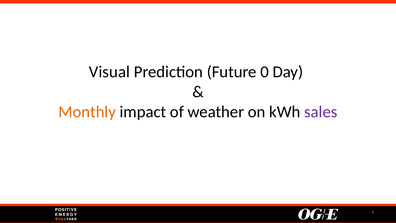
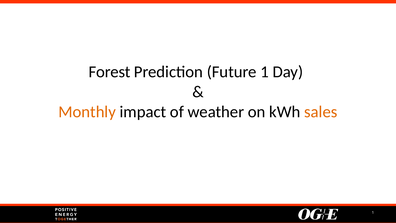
Visual: Visual -> Forest (110, 72)
Future 0: 0 -> 1 (265, 72)
sales colour: purple -> orange (321, 112)
